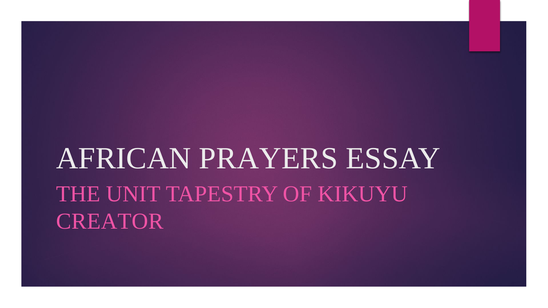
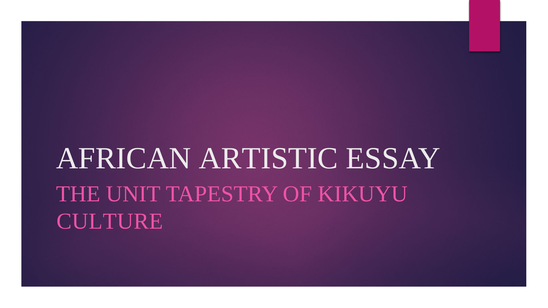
PRAYERS: PRAYERS -> ARTISTIC (268, 158)
CREATOR: CREATOR -> CULTURE (110, 222)
